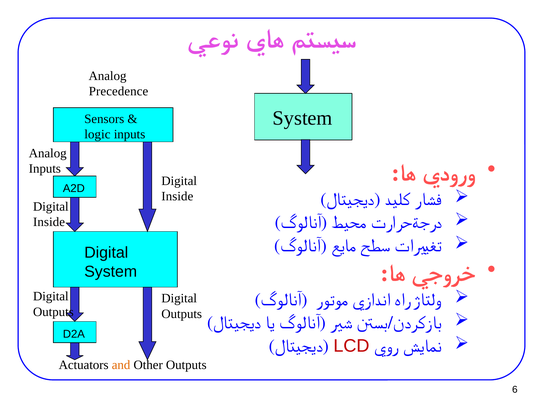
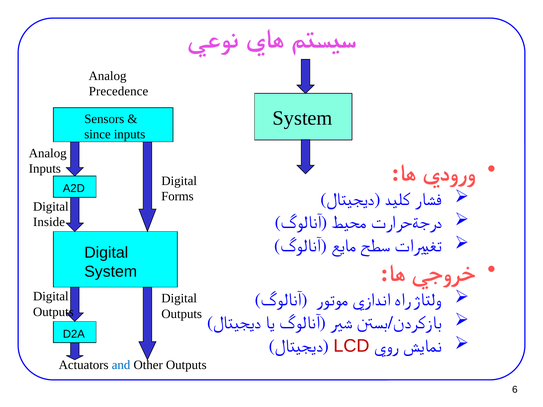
logic: logic -> since (97, 134)
Inside: Inside -> Forms (177, 197)
and colour: orange -> blue (121, 365)
